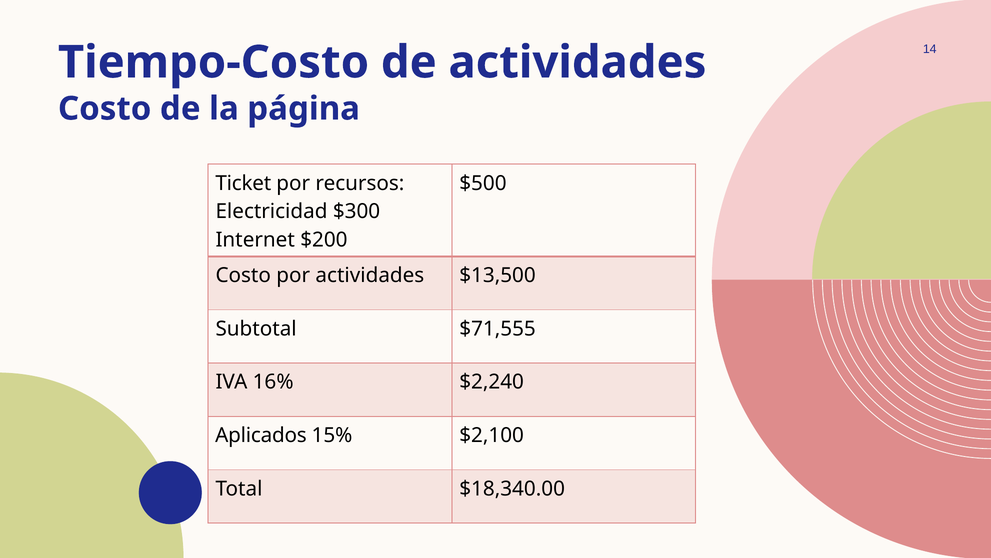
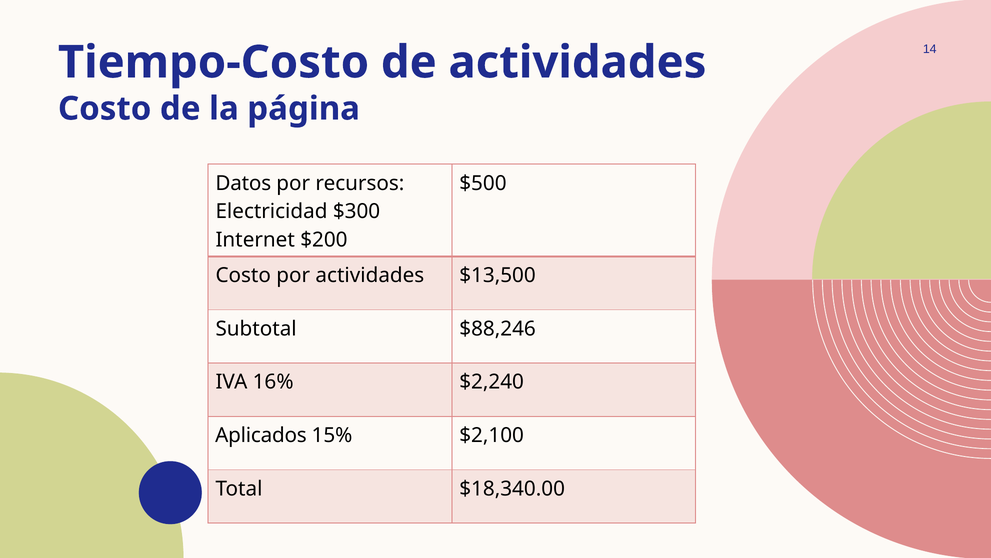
Ticket: Ticket -> Datos (243, 183)
$71,555: $71,555 -> $88,246 (498, 328)
